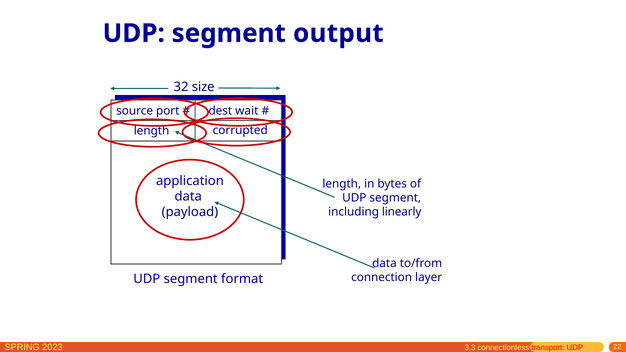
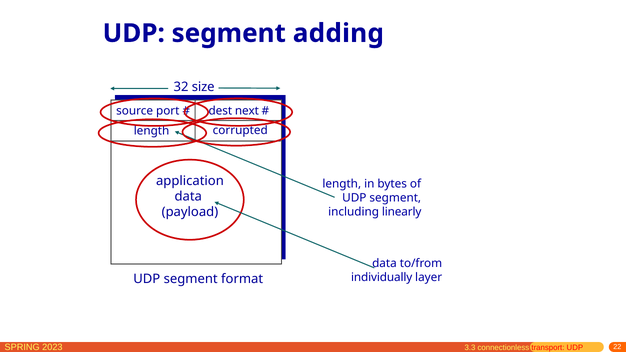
output: output -> adding (338, 33)
wait: wait -> next (247, 111)
connection: connection -> individually (382, 277)
